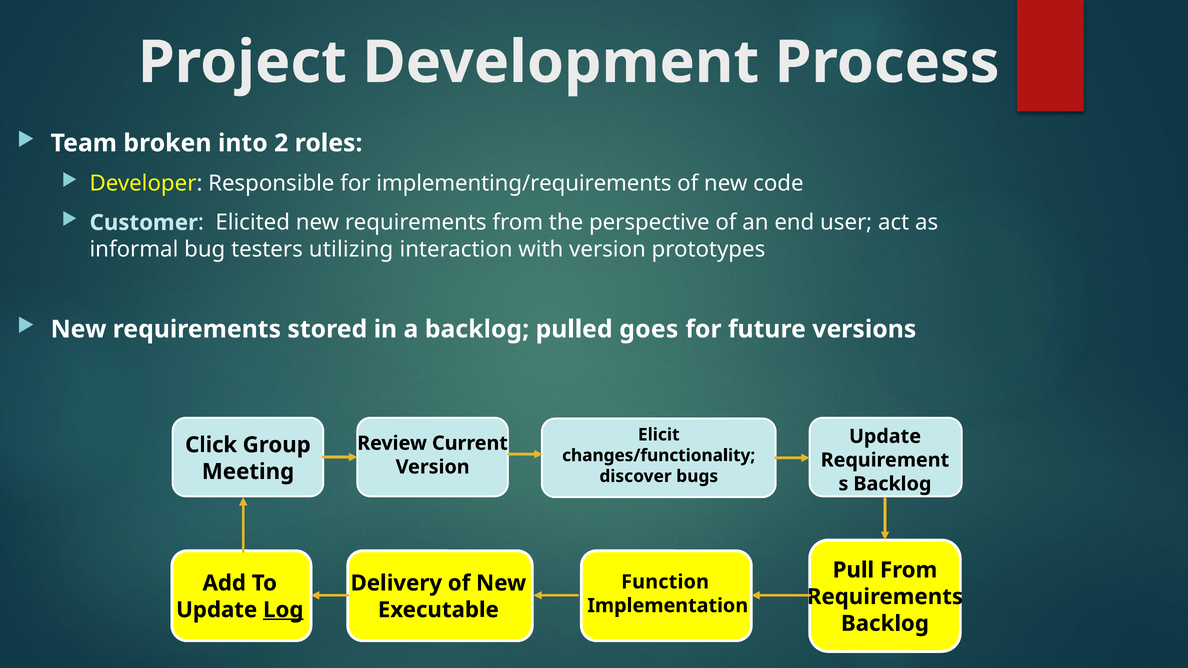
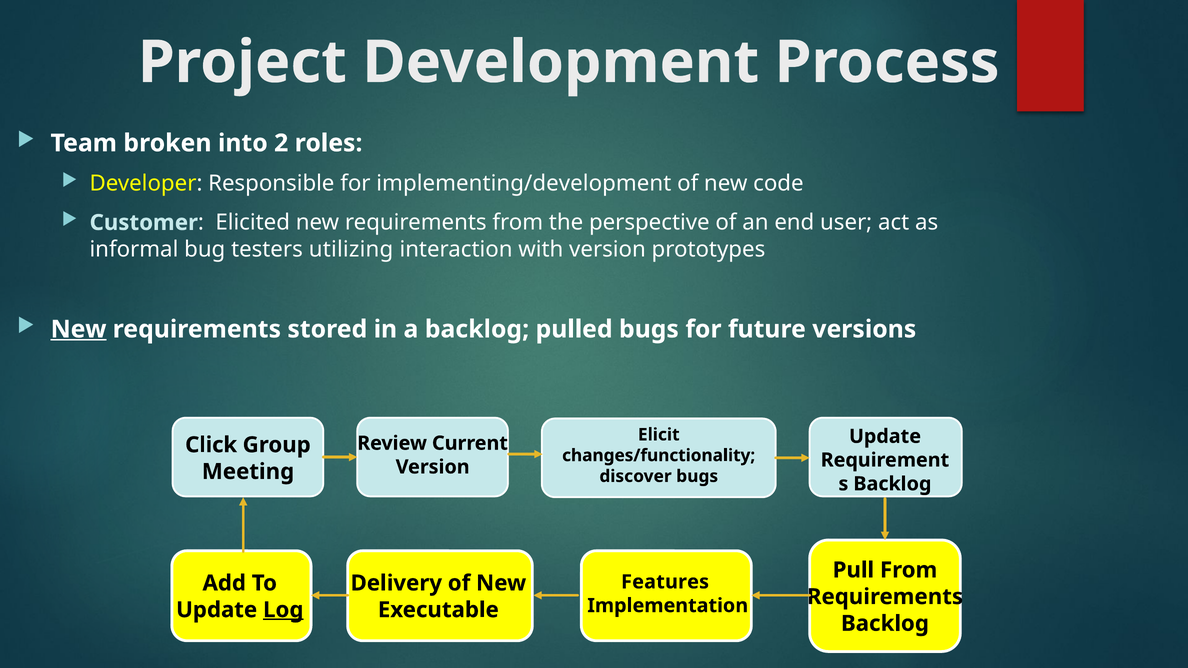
implementing/requirements: implementing/requirements -> implementing/development (524, 184)
New underline: none -> present (79, 329)
pulled goes: goes -> bugs (649, 329)
Function: Function -> Features (665, 582)
